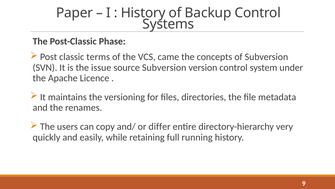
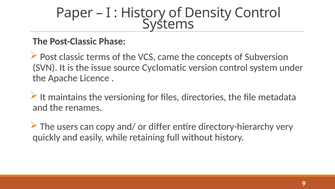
Backup: Backup -> Density (208, 13)
source Subversion: Subversion -> Cyclomatic (164, 67)
running: running -> without (197, 137)
